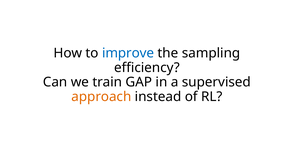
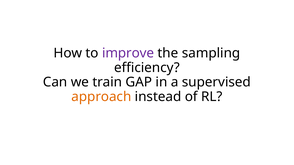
improve colour: blue -> purple (128, 53)
